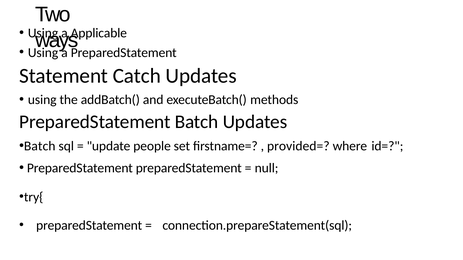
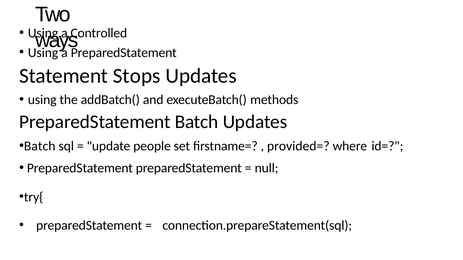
Applicable: Applicable -> Controlled (99, 33)
Catch: Catch -> Stops (137, 76)
